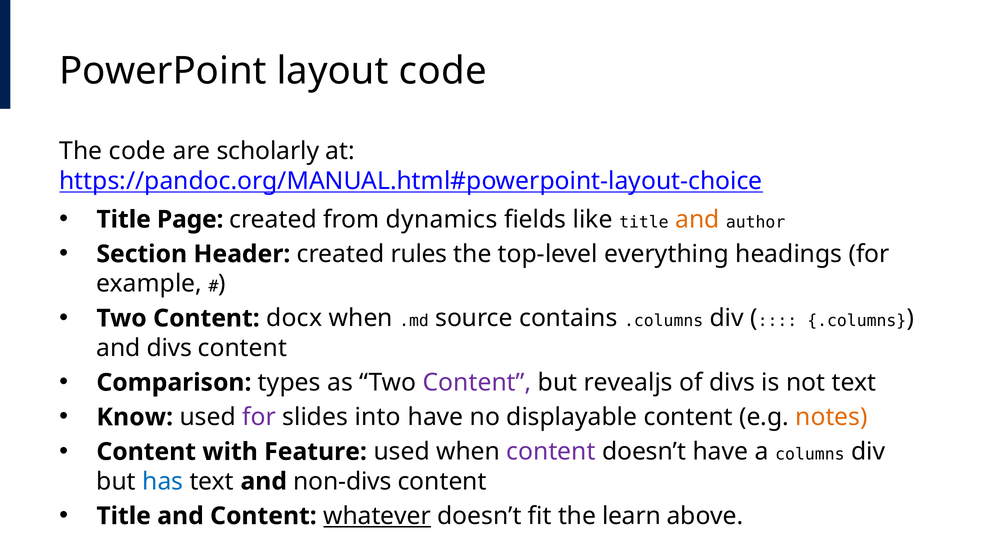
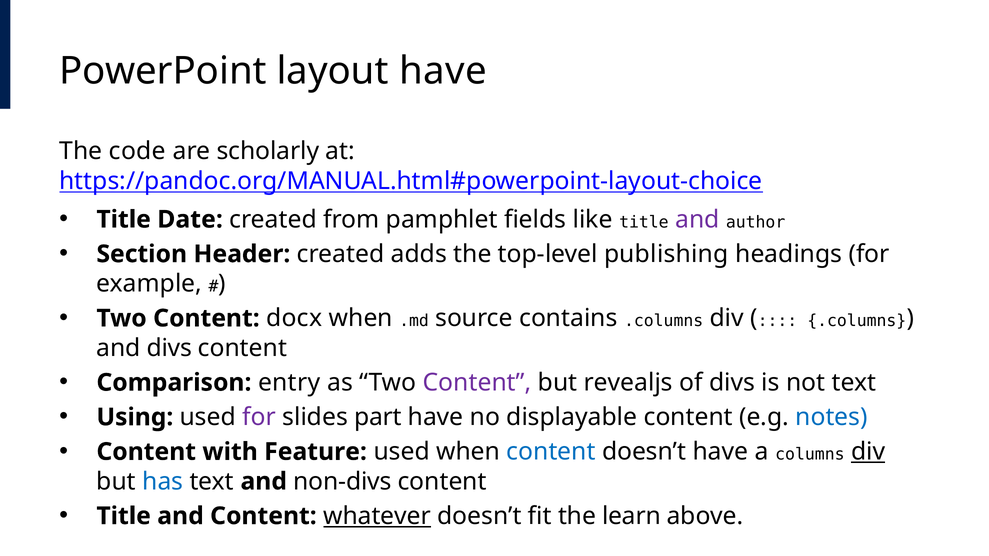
layout code: code -> have (443, 71)
Page: Page -> Date (190, 220)
dynamics: dynamics -> pamphlet (442, 220)
and colour: orange -> purple (697, 220)
rules: rules -> adds (419, 254)
everything: everything -> publishing (666, 254)
types: types -> entry (289, 383)
Know: Know -> Using (135, 417)
into: into -> part (378, 417)
notes colour: orange -> blue (831, 417)
content colour: purple -> blue (551, 452)
div underline: none -> present (868, 452)
